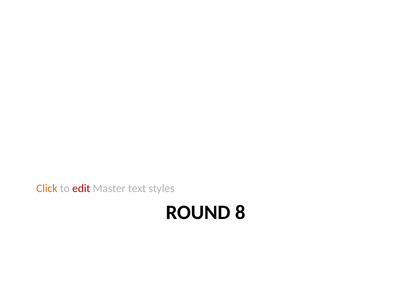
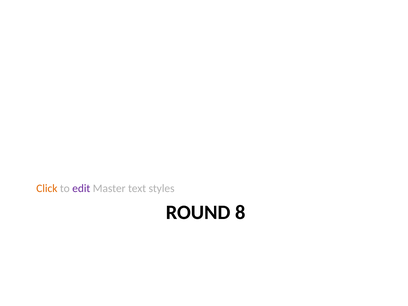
edit colour: red -> purple (81, 189)
